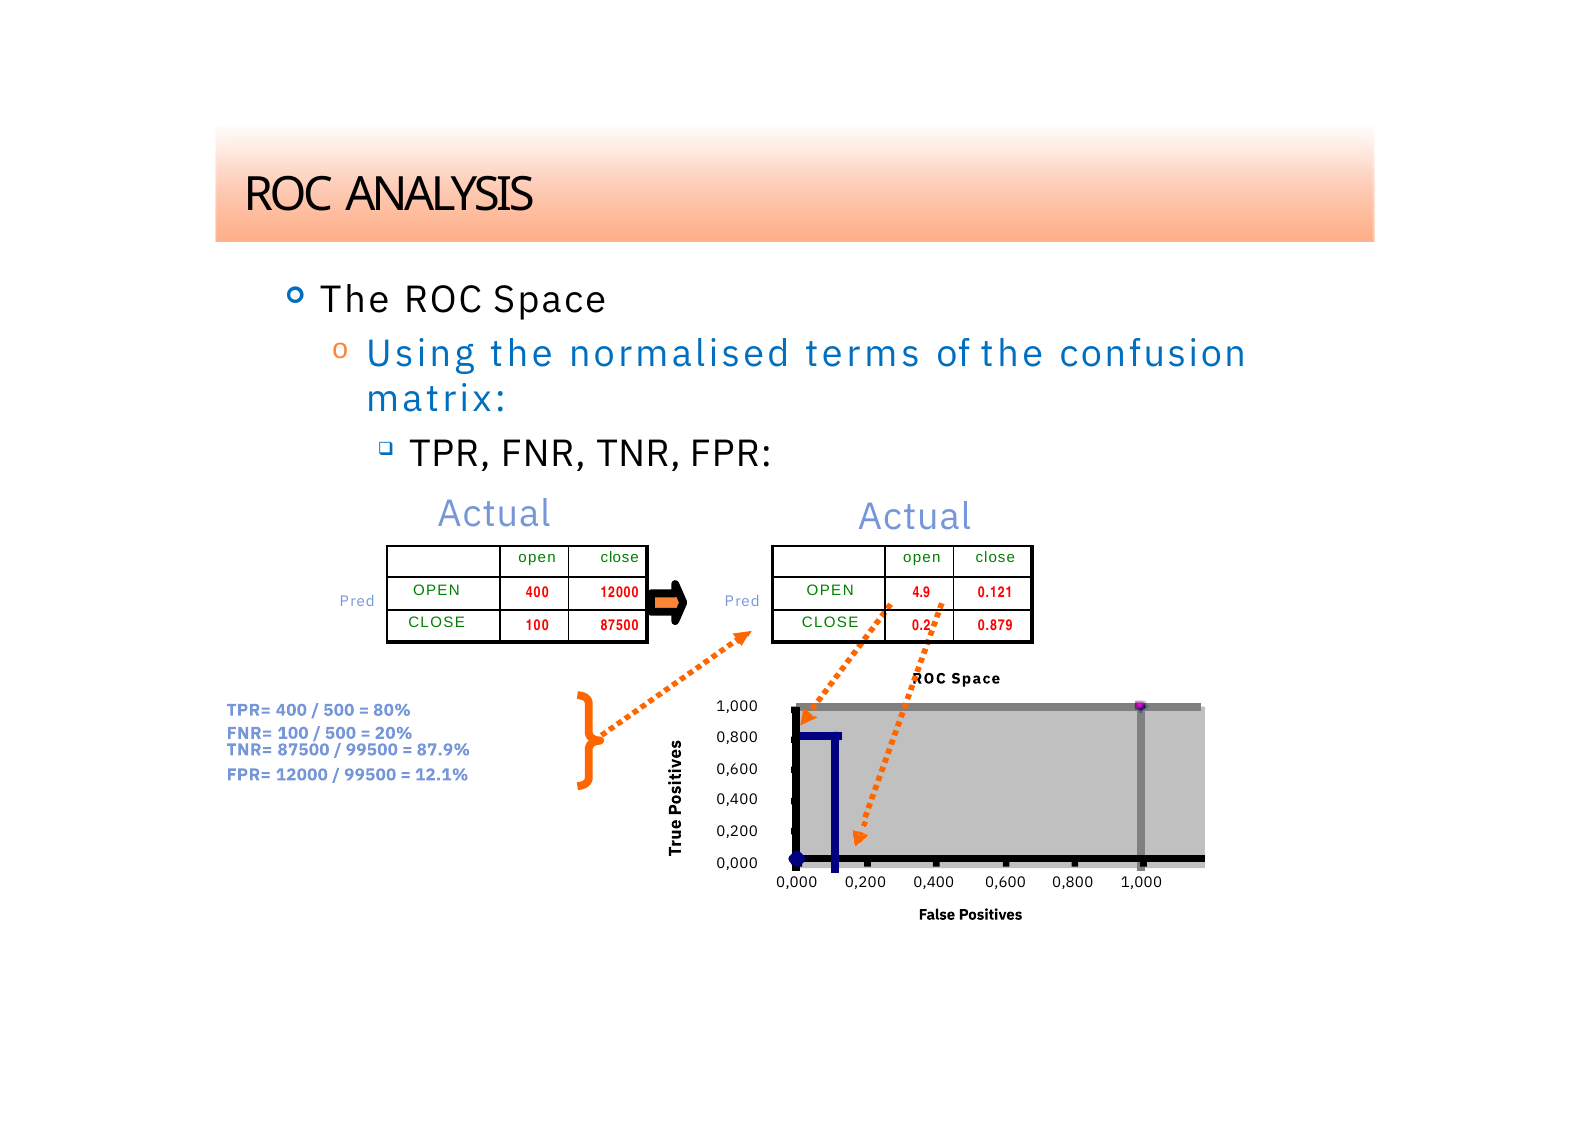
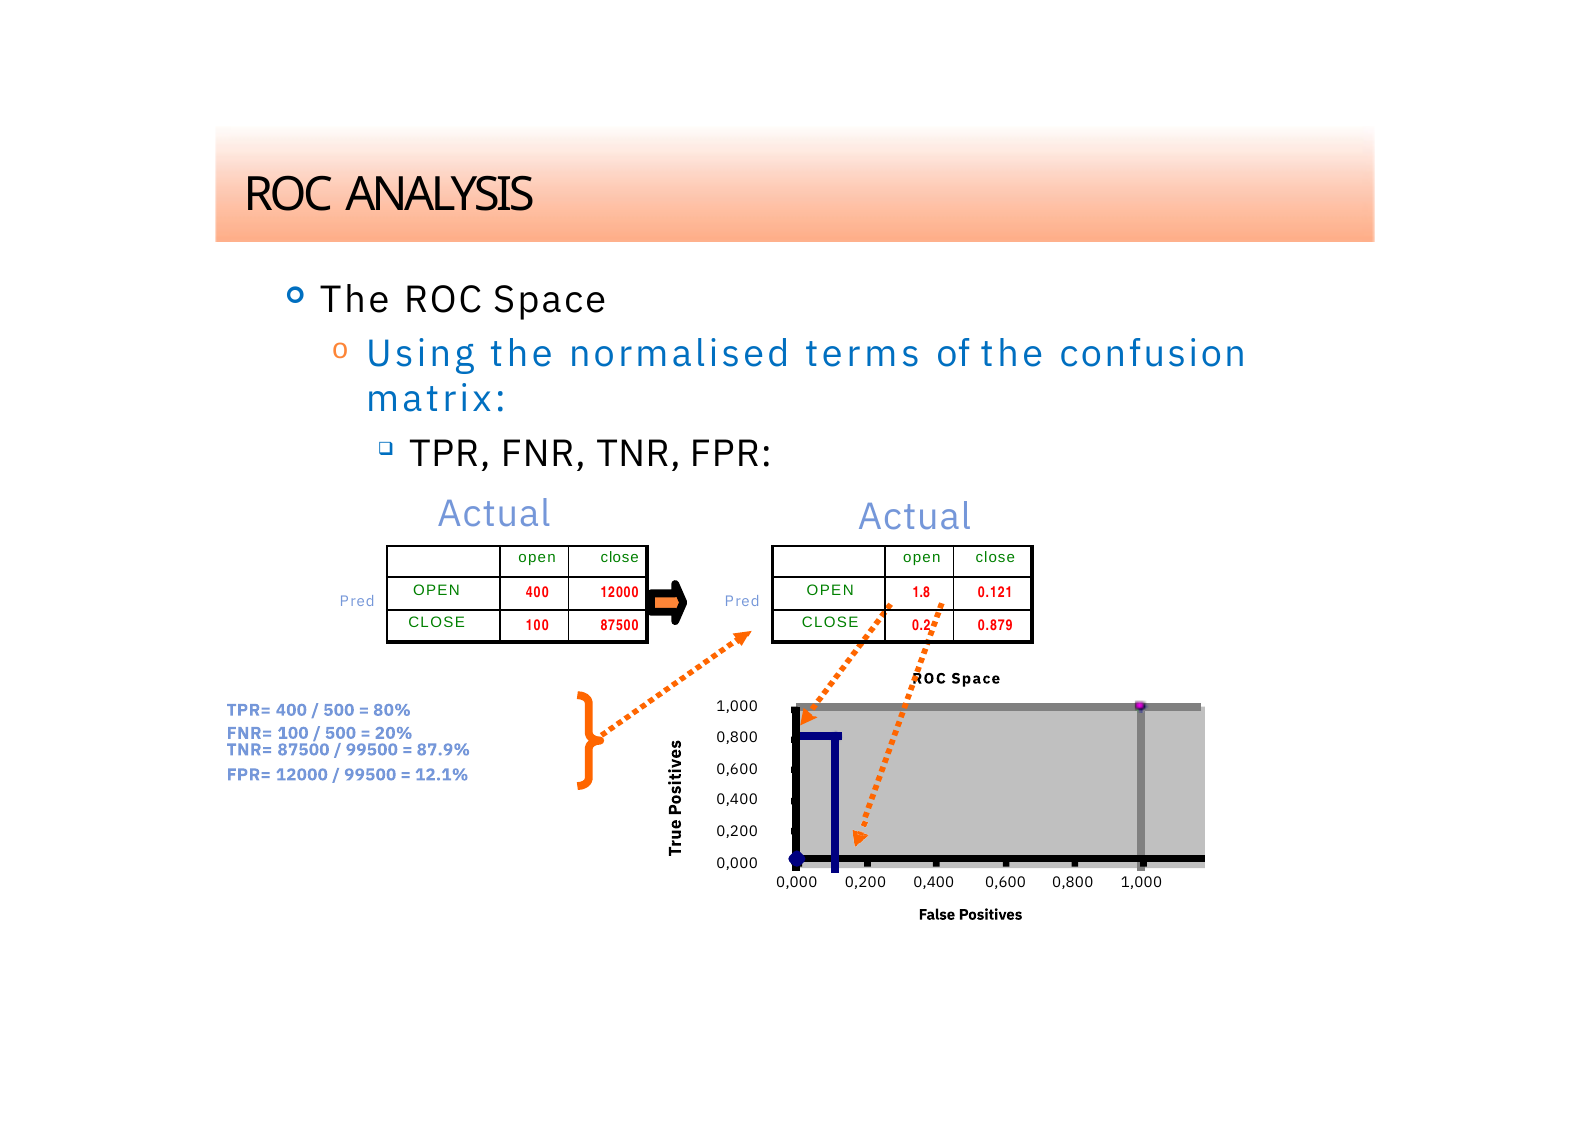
4.9: 4.9 -> 1.8 (921, 593)
